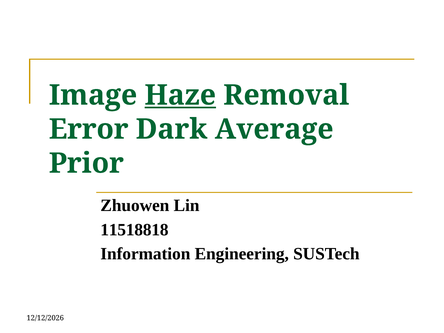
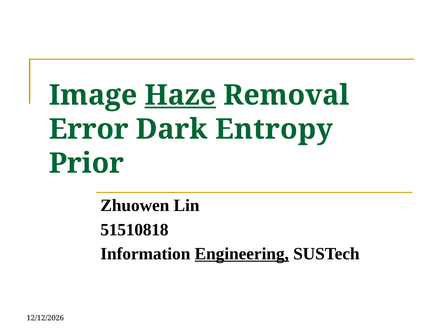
Average: Average -> Entropy (274, 129)
11518818: 11518818 -> 51510818 (134, 230)
Engineering underline: none -> present (242, 254)
